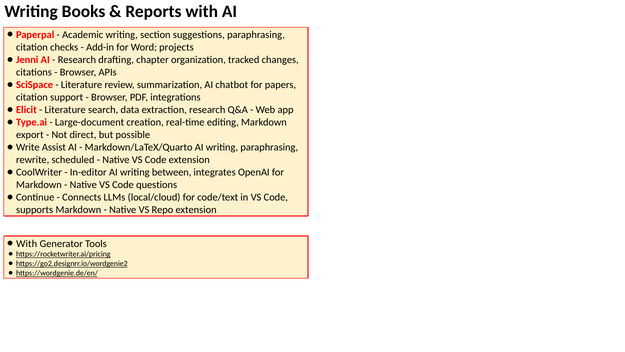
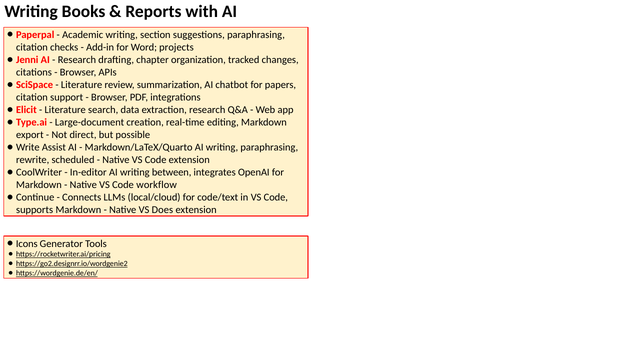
questions: questions -> workflow (157, 185)
Repo: Repo -> Does (162, 210)
With: With -> Icons (27, 243)
